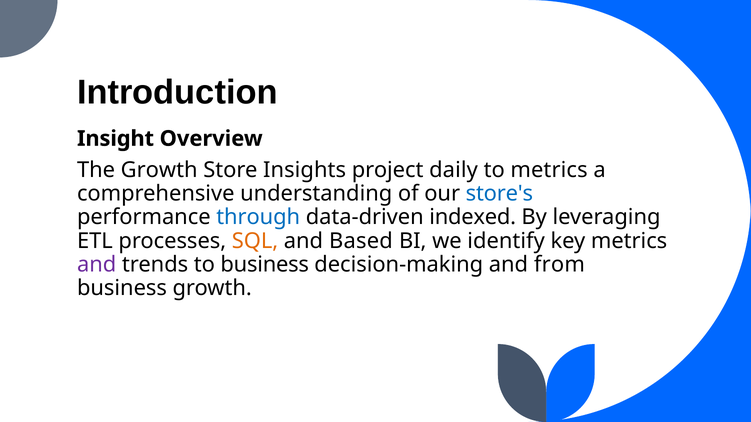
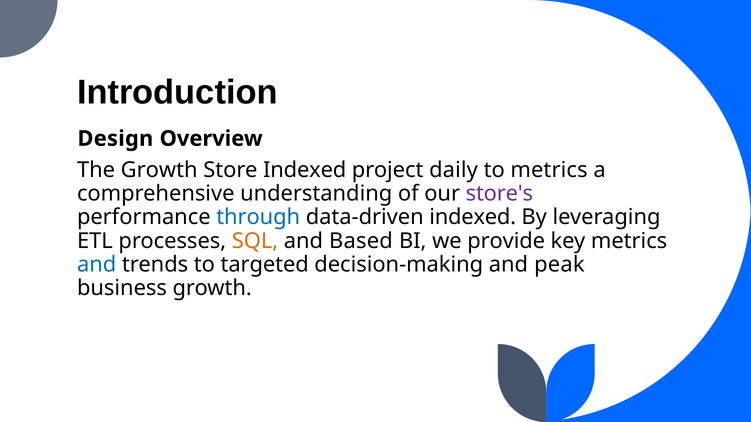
Insight: Insight -> Design (115, 139)
Store Insights: Insights -> Indexed (305, 170)
store's colour: blue -> purple (499, 194)
identify: identify -> provide (506, 241)
and colour: purple -> blue (97, 265)
to business: business -> targeted (265, 265)
from: from -> peak (559, 265)
